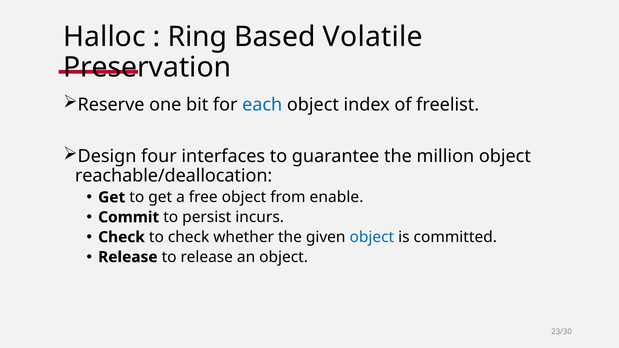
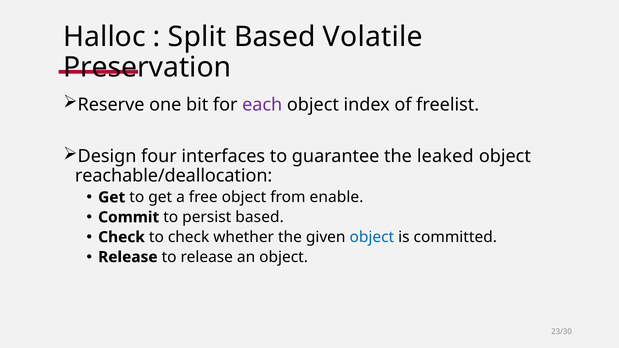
Ring: Ring -> Split (197, 37)
each colour: blue -> purple (262, 105)
million: million -> leaked (445, 157)
persist incurs: incurs -> based (260, 217)
